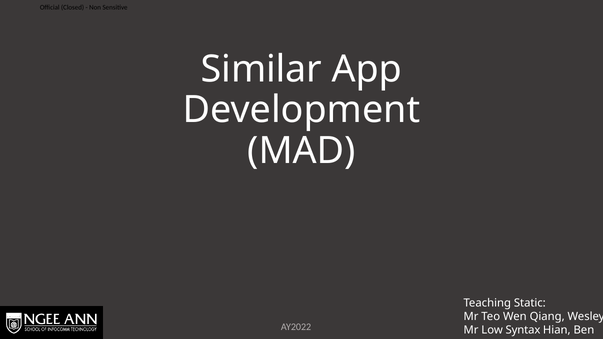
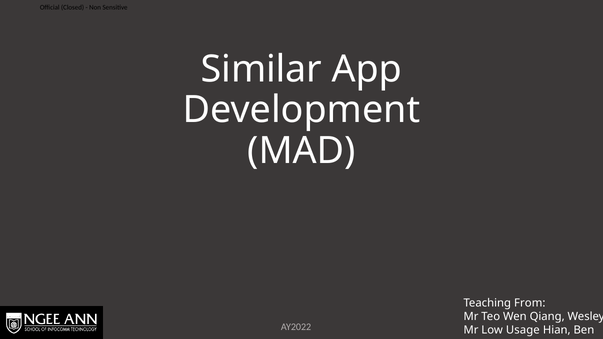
Static: Static -> From (530, 303)
Syntax: Syntax -> Usage (523, 330)
